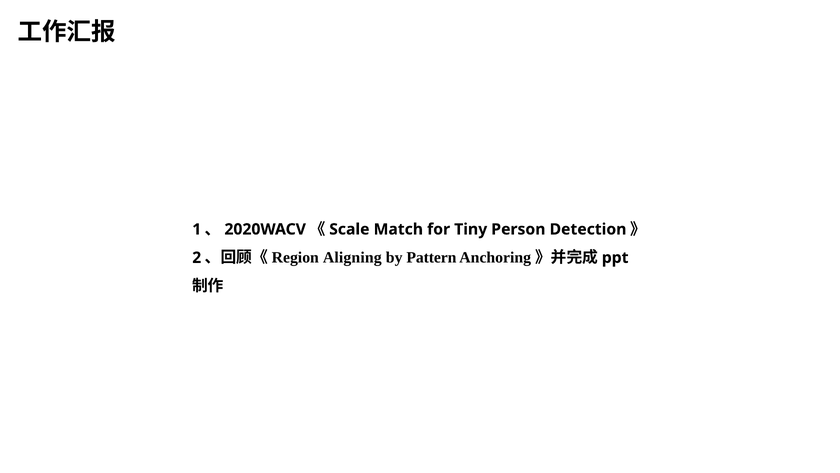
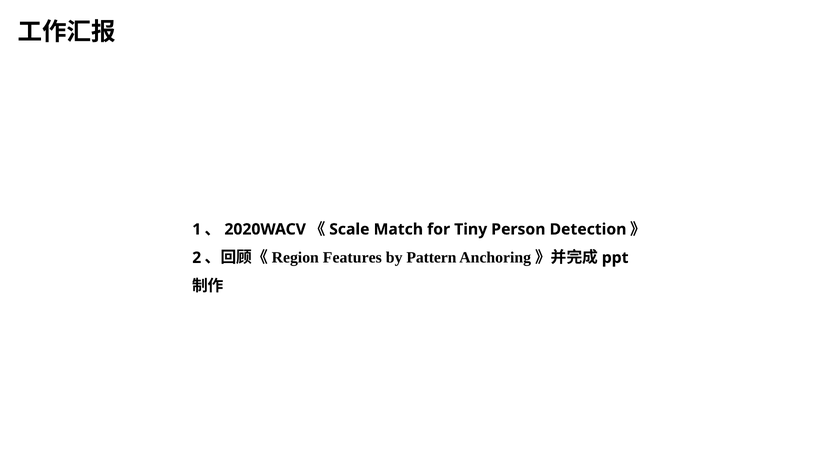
Aligning: Aligning -> Features (352, 257)
